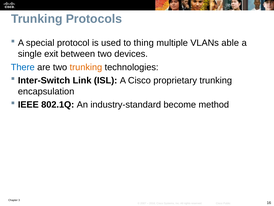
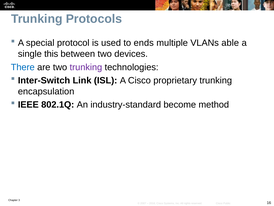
thing: thing -> ends (144, 43)
exit: exit -> this (51, 54)
trunking colour: orange -> purple (86, 67)
